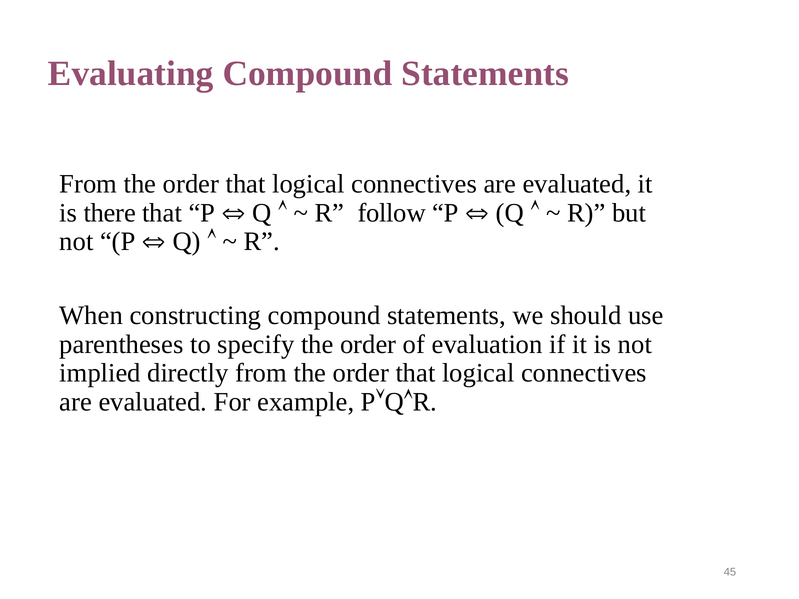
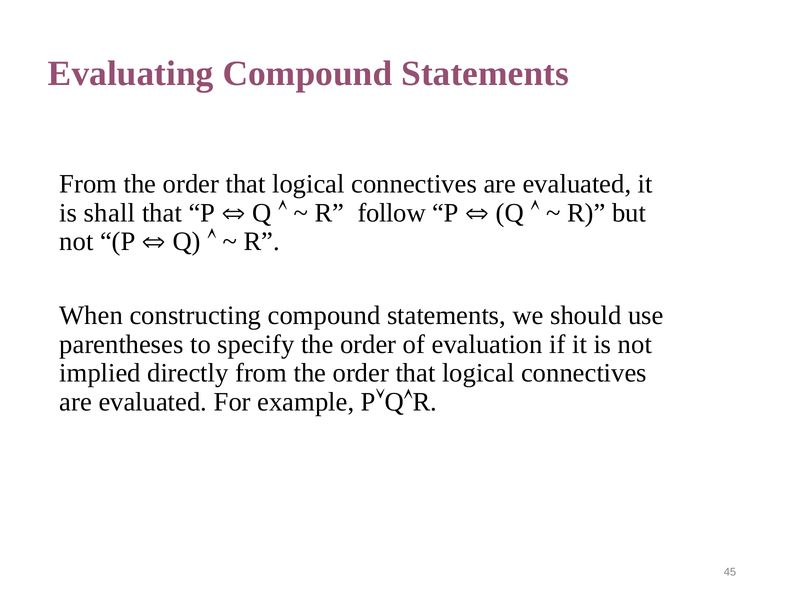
there: there -> shall (110, 213)
